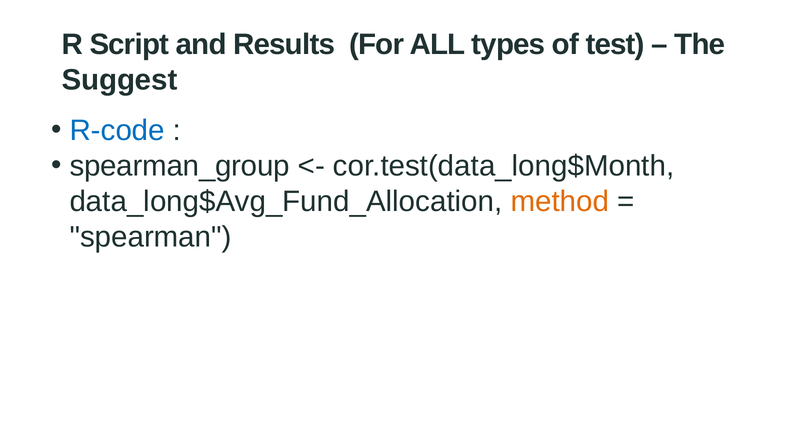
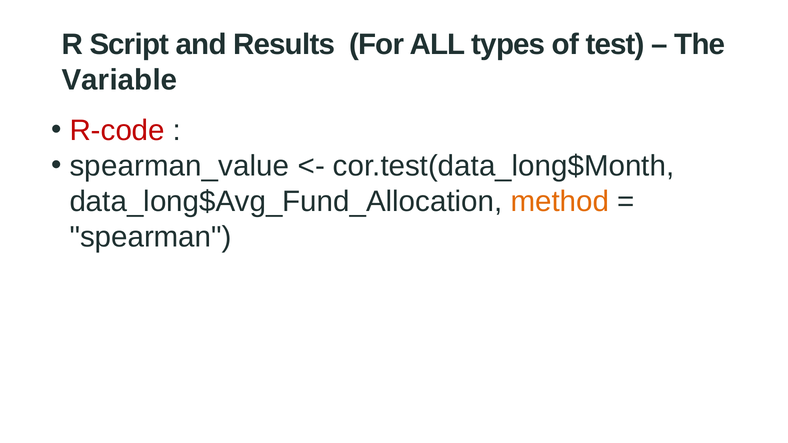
Suggest: Suggest -> Variable (119, 80)
R-code colour: blue -> red (117, 131)
spearman_group: spearman_group -> spearman_value (180, 166)
